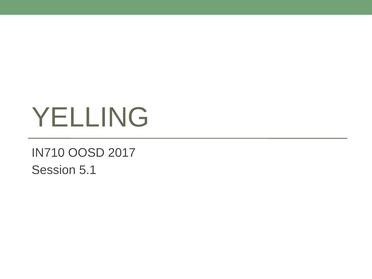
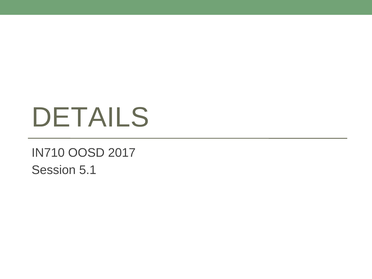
YELLING: YELLING -> DETAILS (90, 118)
